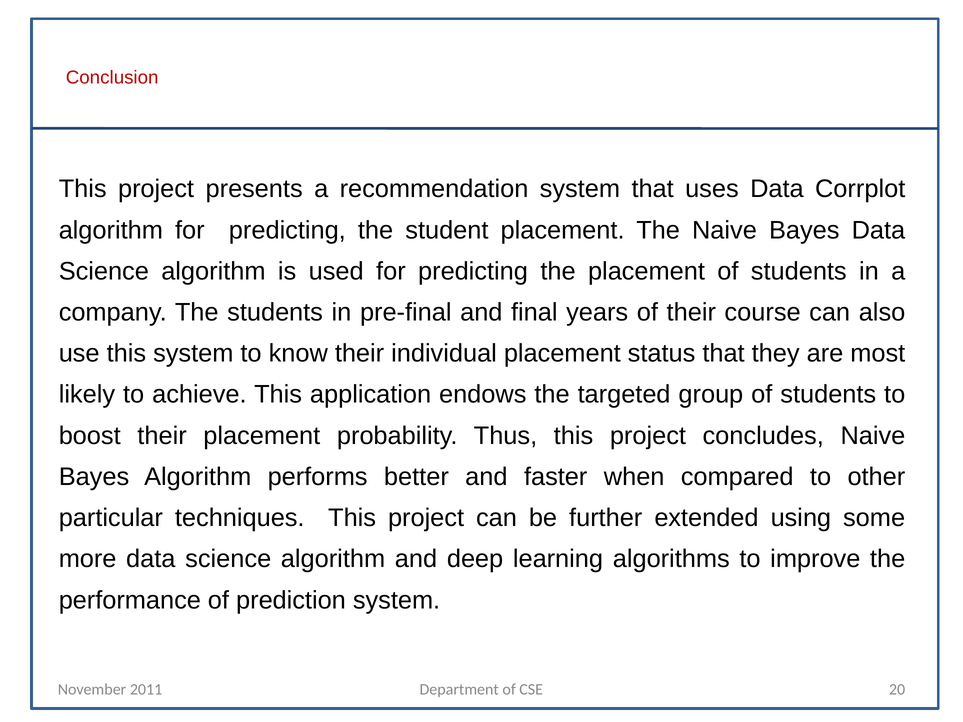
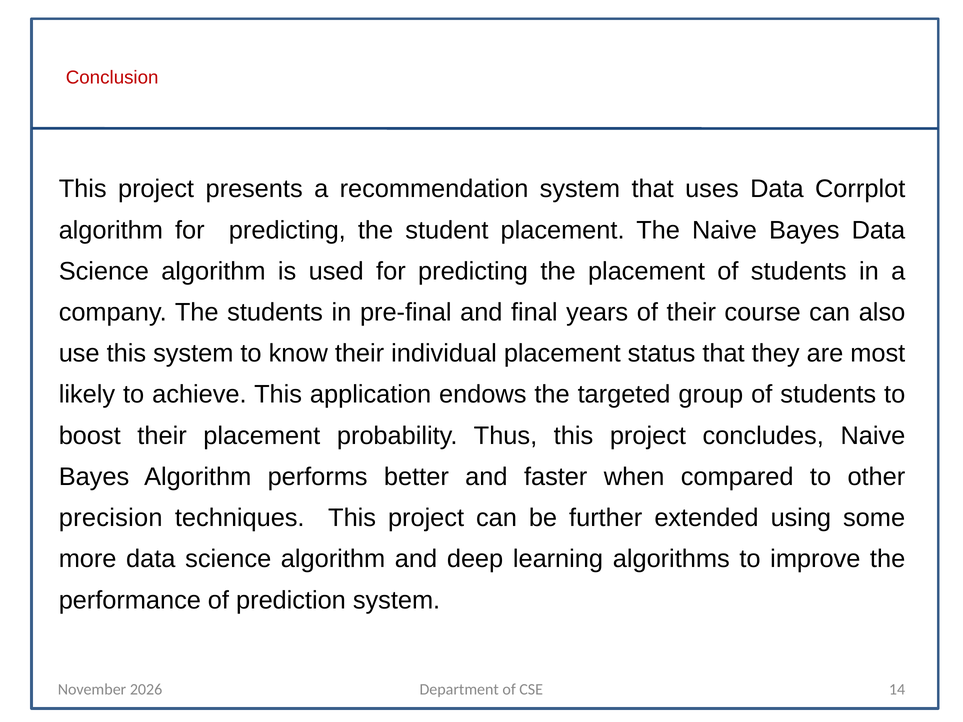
particular: particular -> precision (111, 518)
20: 20 -> 14 (897, 690)
2011: 2011 -> 2026 (146, 690)
